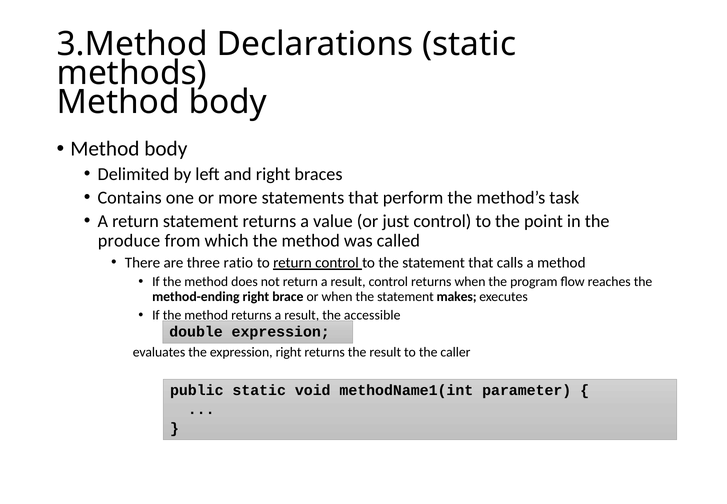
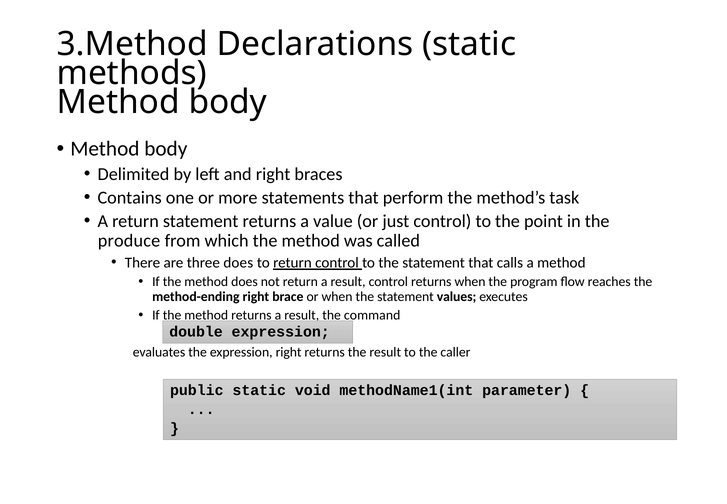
three ratio: ratio -> does (238, 262)
makes: makes -> values (457, 296)
accessible: accessible -> command (372, 315)
